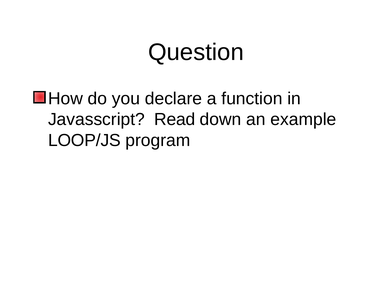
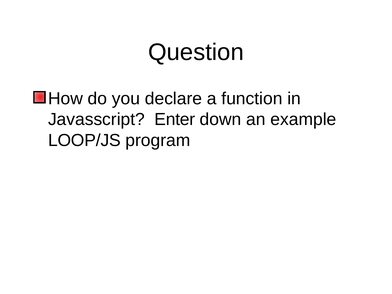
Read: Read -> Enter (175, 119)
